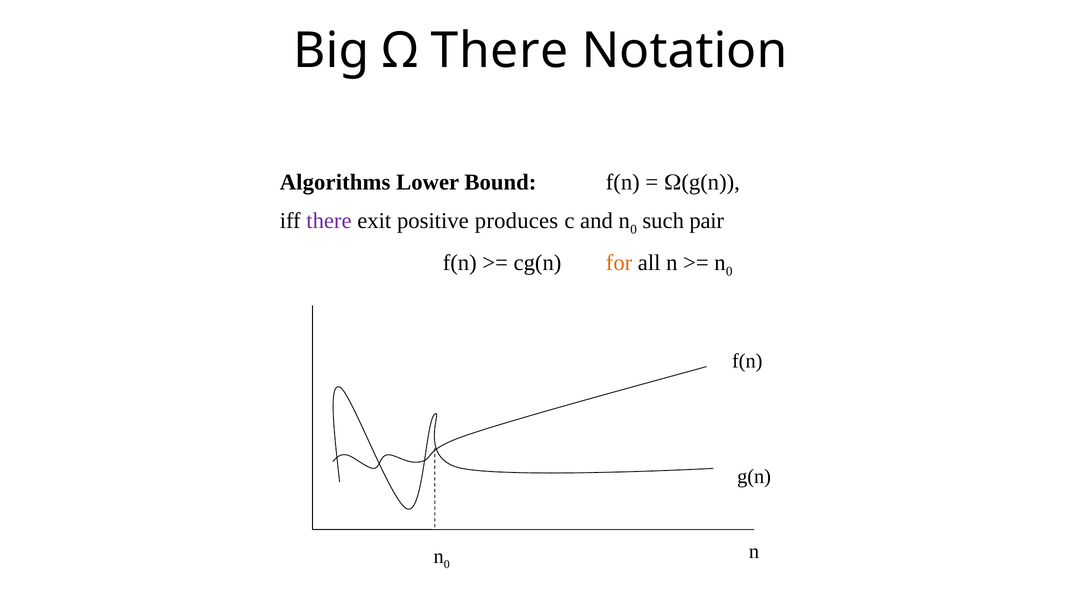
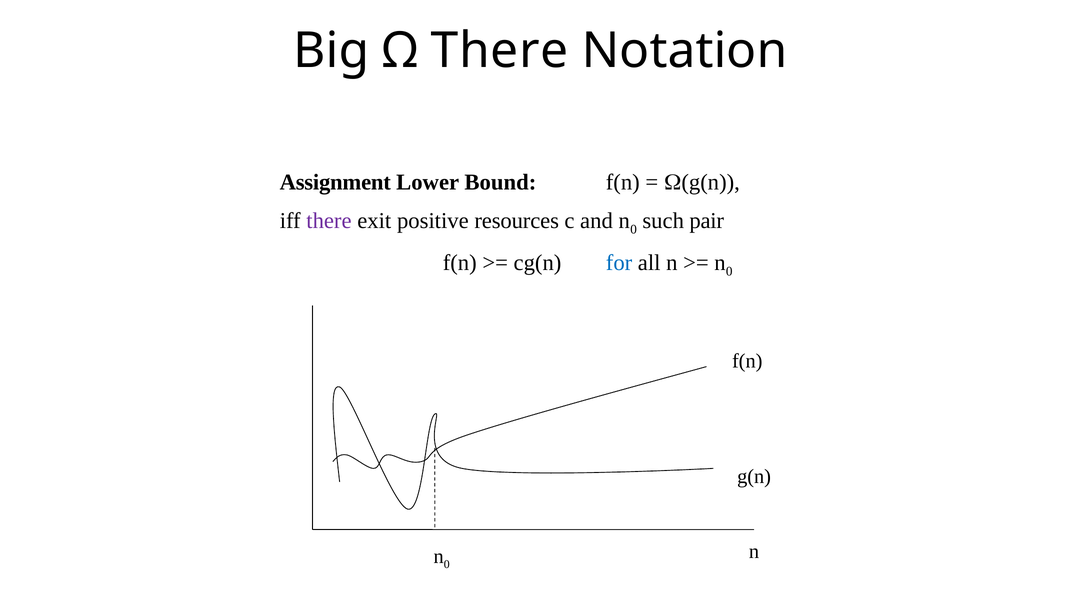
Algorithms: Algorithms -> Assignment (335, 182)
produces: produces -> resources (517, 221)
for colour: orange -> blue (619, 263)
